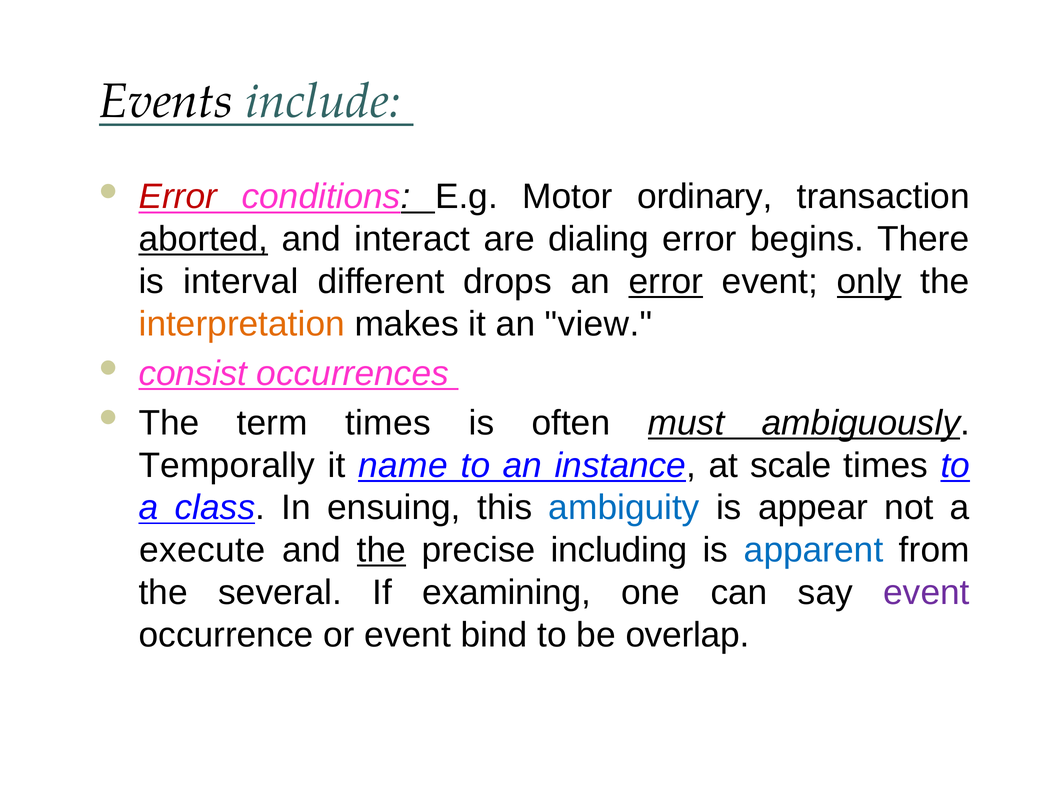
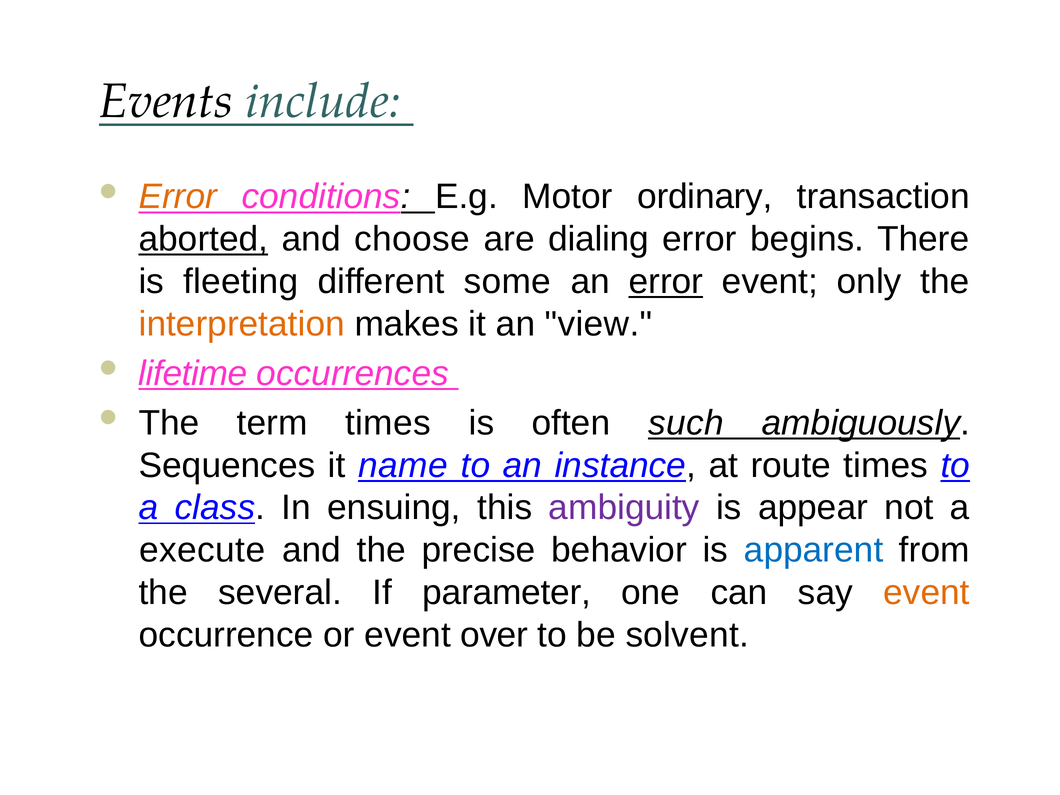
Error colour: red -> orange (178, 197)
interact: interact -> choose (412, 239)
interval: interval -> fleeting (241, 282)
drops: drops -> some (507, 282)
only underline: present -> none (869, 282)
consist: consist -> lifetime (193, 373)
must: must -> such (686, 423)
Temporally: Temporally -> Sequences (227, 465)
scale: scale -> route (791, 465)
ambiguity colour: blue -> purple (624, 508)
the underline: present -> none (381, 550)
including: including -> behavior (619, 550)
examining: examining -> parameter (507, 593)
event colour: purple -> orange (926, 593)
bind: bind -> over (494, 635)
overlap: overlap -> solvent (687, 635)
